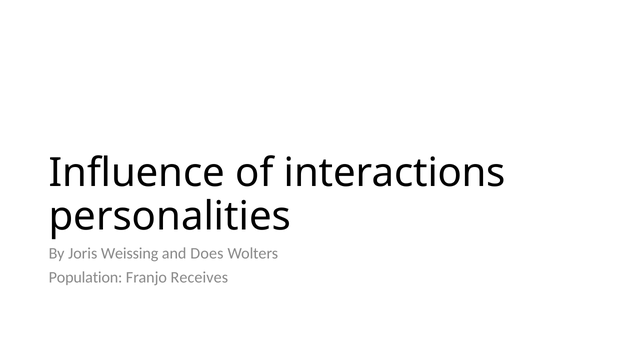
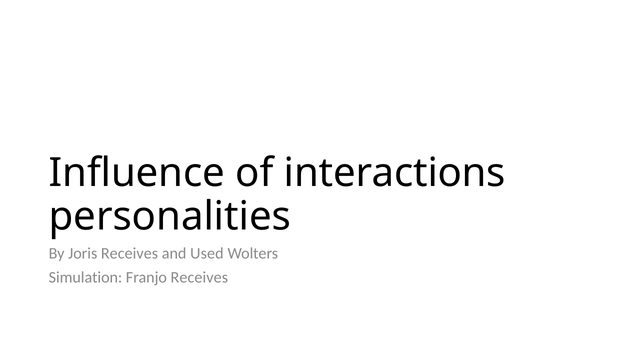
Joris Weissing: Weissing -> Receives (130, 253)
Does: Does -> Used (207, 253)
Population: Population -> Simulation (85, 277)
